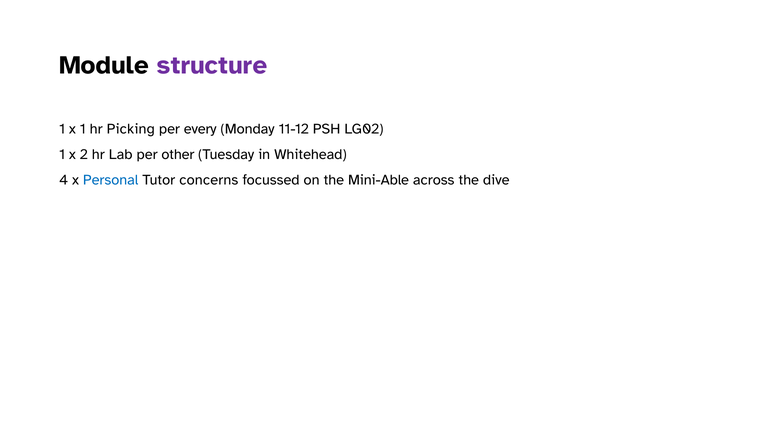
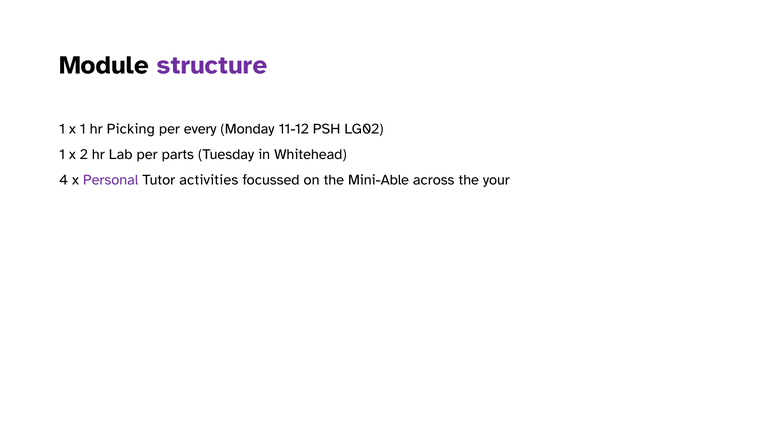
other: other -> parts (178, 154)
Personal colour: blue -> purple (111, 180)
concerns: concerns -> activities (209, 180)
dive: dive -> your (496, 180)
